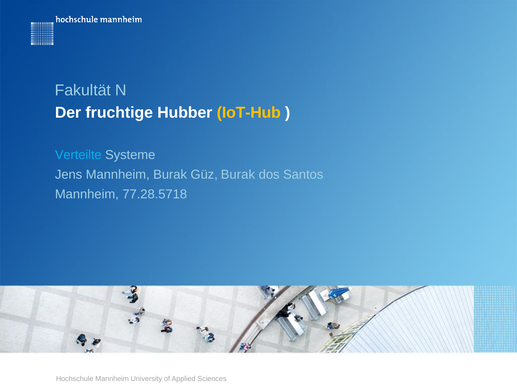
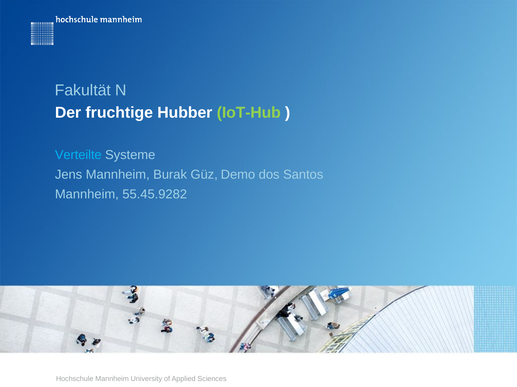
IoT-Hub colour: yellow -> light green (249, 113)
Güz Burak: Burak -> Demo (238, 175)
77.28.5718: 77.28.5718 -> 55.45.9282 (155, 195)
